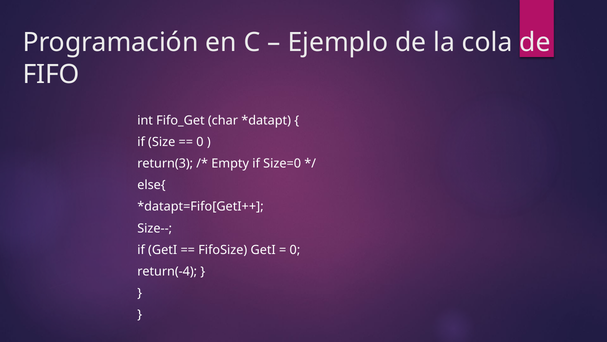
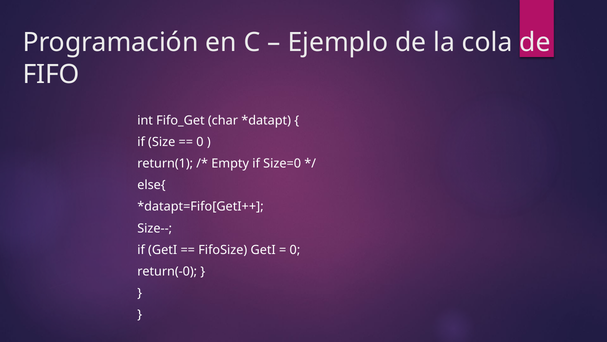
return(3: return(3 -> return(1 (165, 163)
return(-4: return(-4 -> return(-0 (167, 271)
